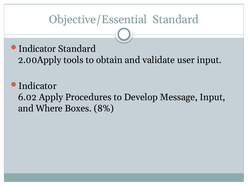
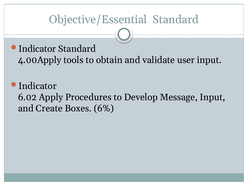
2.00Apply: 2.00Apply -> 4.00Apply (40, 60)
Where: Where -> Create (49, 108)
8%: 8% -> 6% (104, 108)
